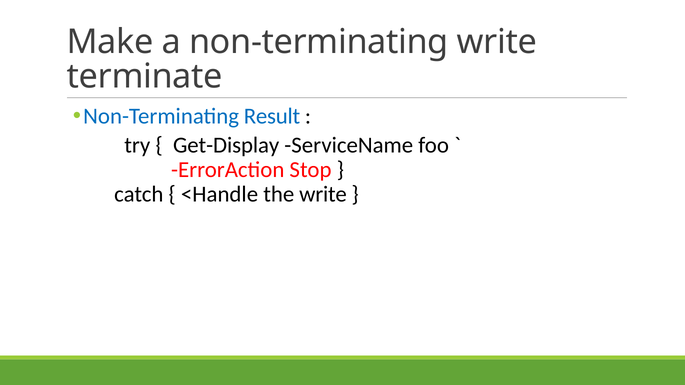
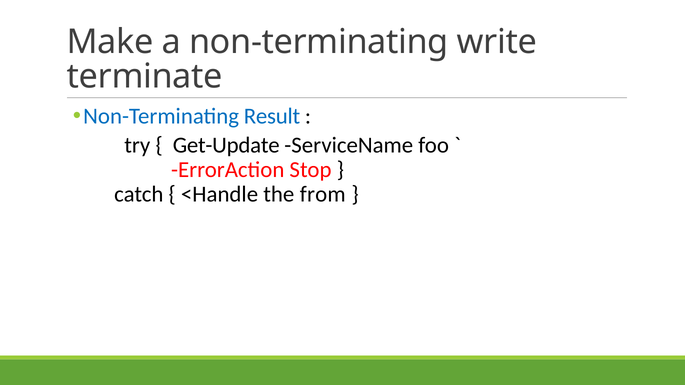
Get-Display: Get-Display -> Get-Update (226, 145)
the write: write -> from (323, 194)
